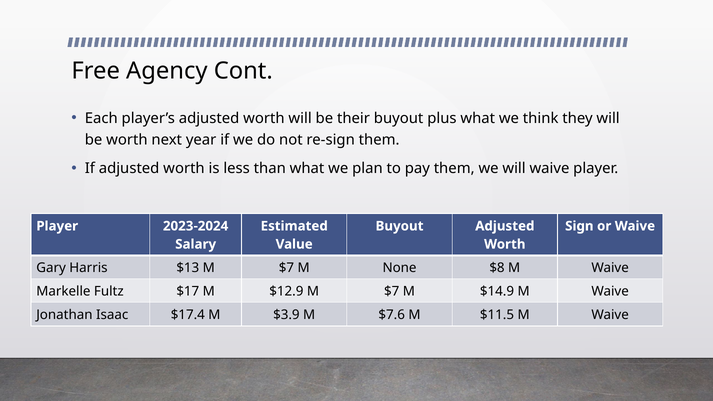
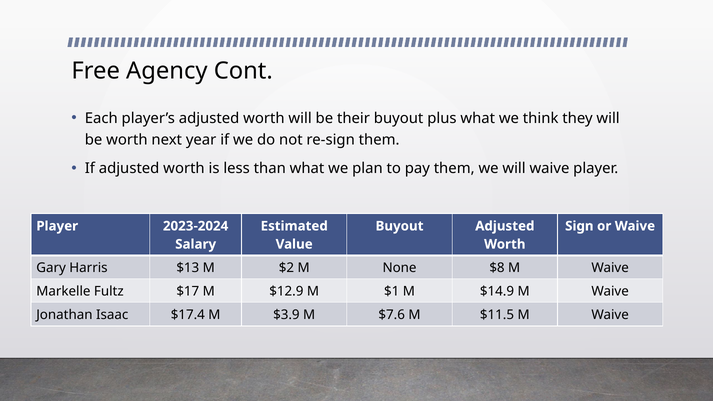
$13 M $7: $7 -> $2 (286, 268)
$12.9 M $7: $7 -> $1 (392, 291)
